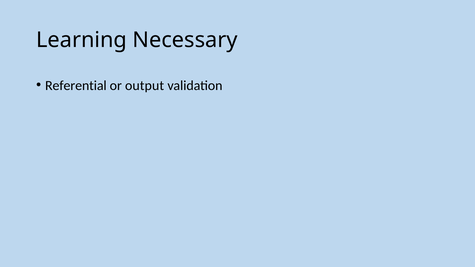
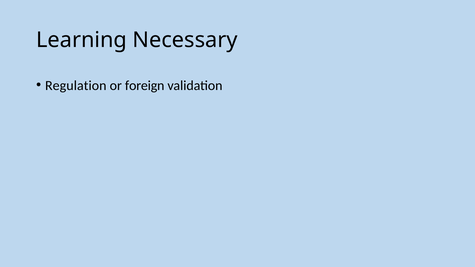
Referential: Referential -> Regulation (76, 86)
output: output -> foreign (145, 86)
